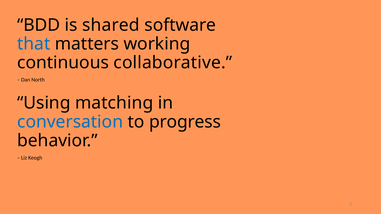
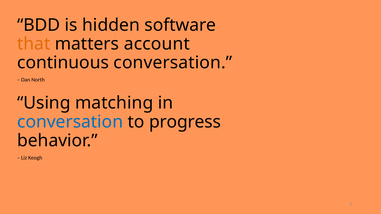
shared: shared -> hidden (111, 25)
that colour: blue -> orange (34, 44)
working: working -> account (157, 44)
continuous collaborative: collaborative -> conversation (173, 63)
